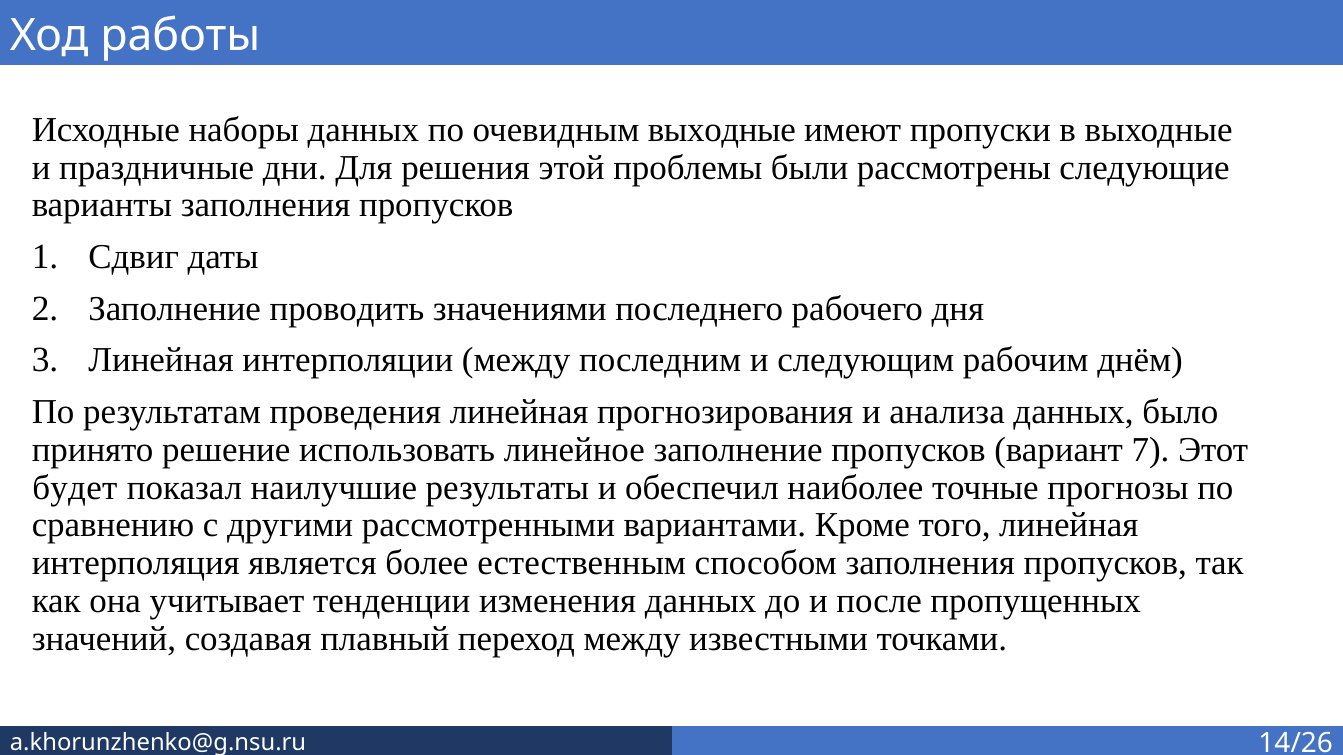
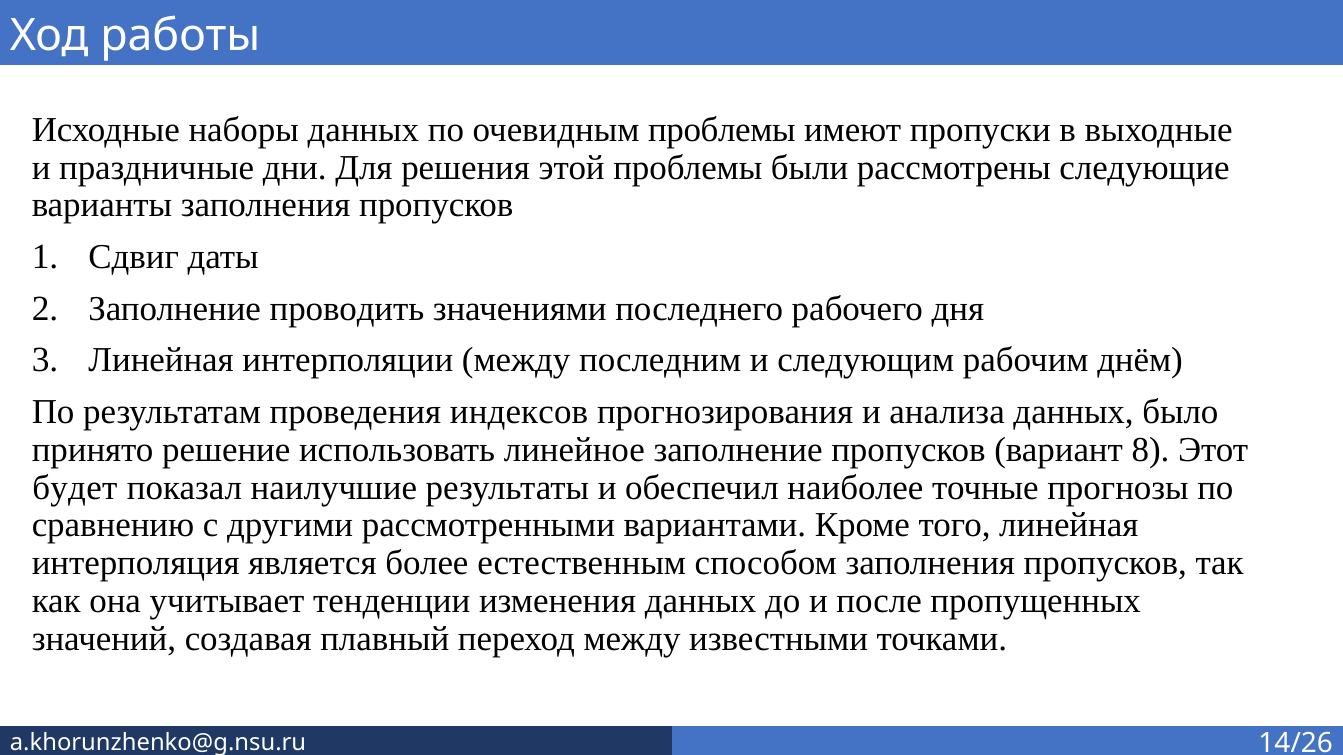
очевидным выходные: выходные -> проблемы (722, 130)
проведения линейная: линейная -> индексов (519, 412)
7: 7 -> 8 (1151, 450)
